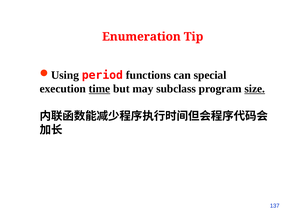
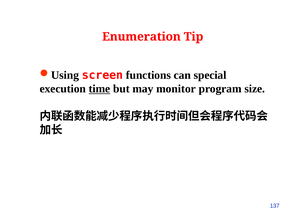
period: period -> screen (102, 75)
subclass: subclass -> monitor (176, 89)
size underline: present -> none (255, 89)
